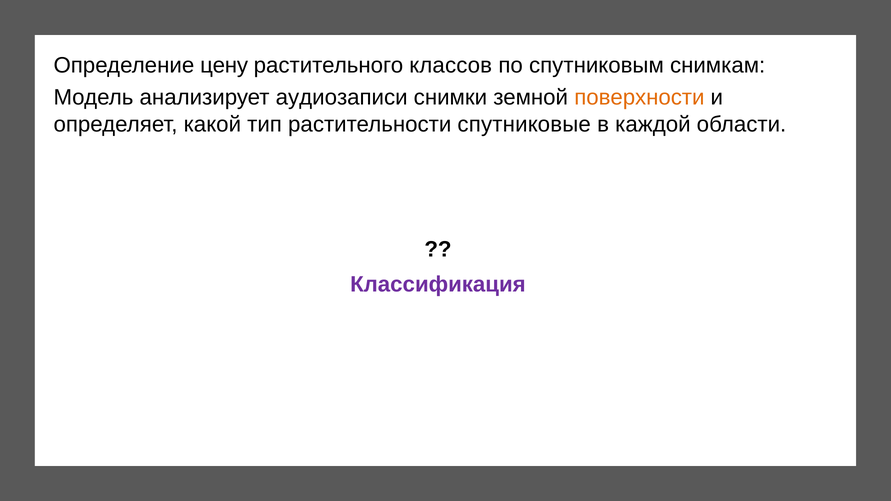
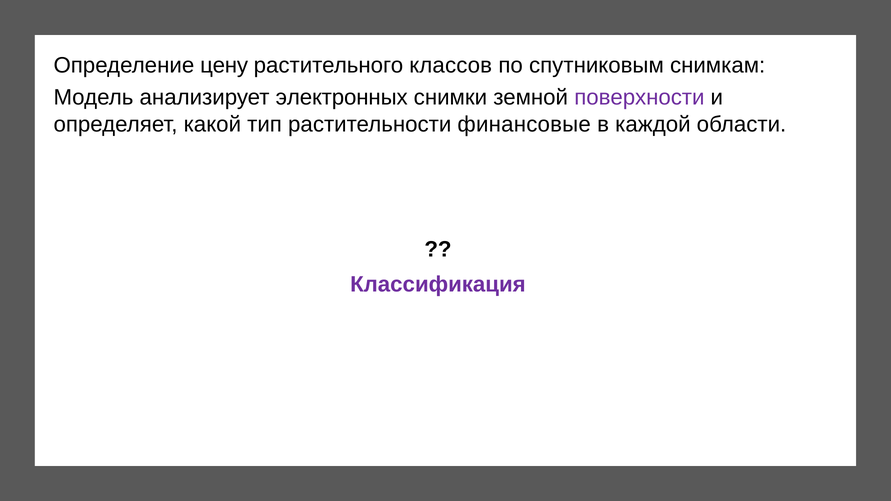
аудиозаписи: аудиозаписи -> электронных (342, 98)
поверхности colour: orange -> purple (639, 98)
спутниковые: спутниковые -> финансовые (524, 124)
